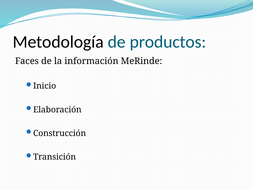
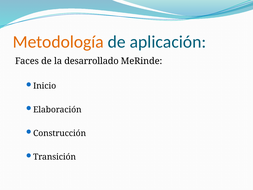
Metodología colour: black -> orange (58, 42)
productos: productos -> aplicación (168, 42)
información: información -> desarrollado (91, 61)
